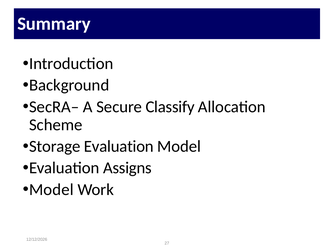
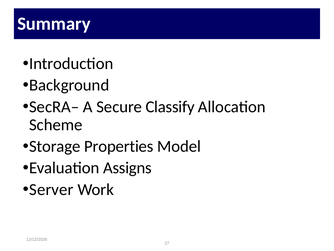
Storage Evaluation: Evaluation -> Properties (119, 146)
Model: Model -> Server (51, 189)
